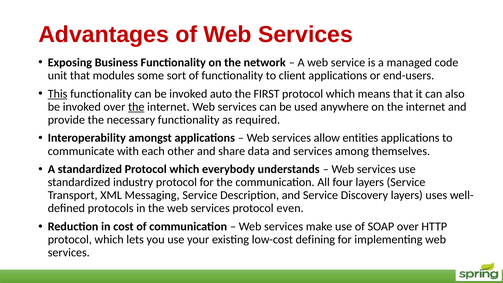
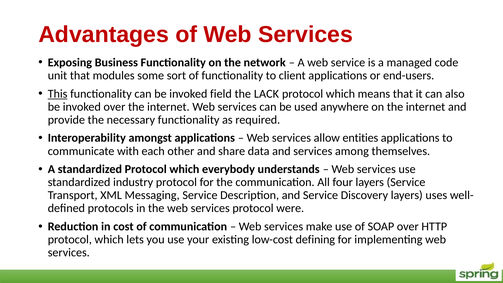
auto: auto -> field (221, 94)
FIRST: FIRST -> LACK (266, 94)
the underline: present -> none (136, 107)
even: even -> were (290, 208)
